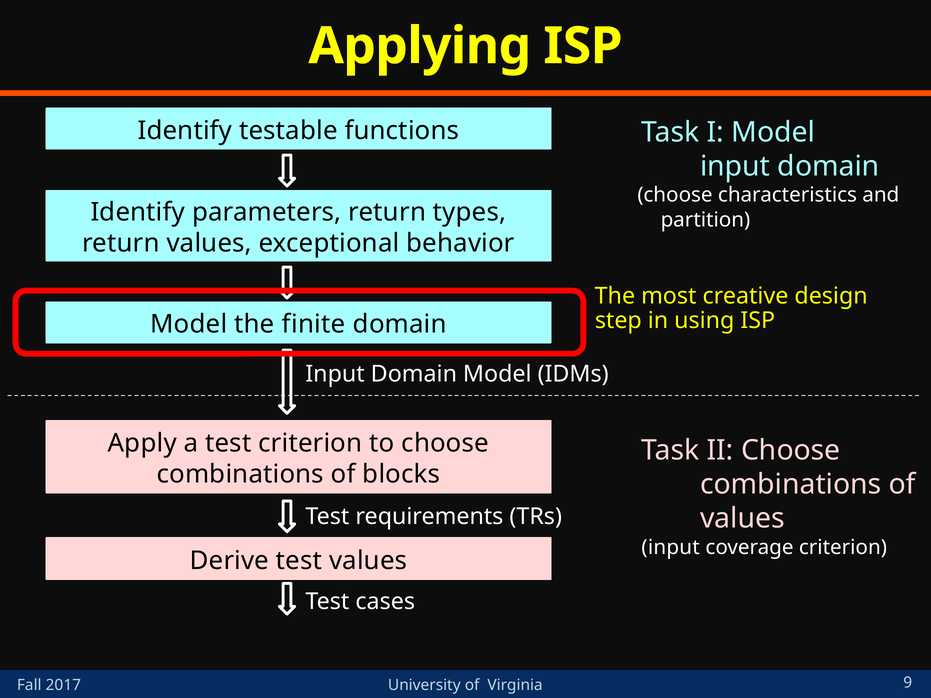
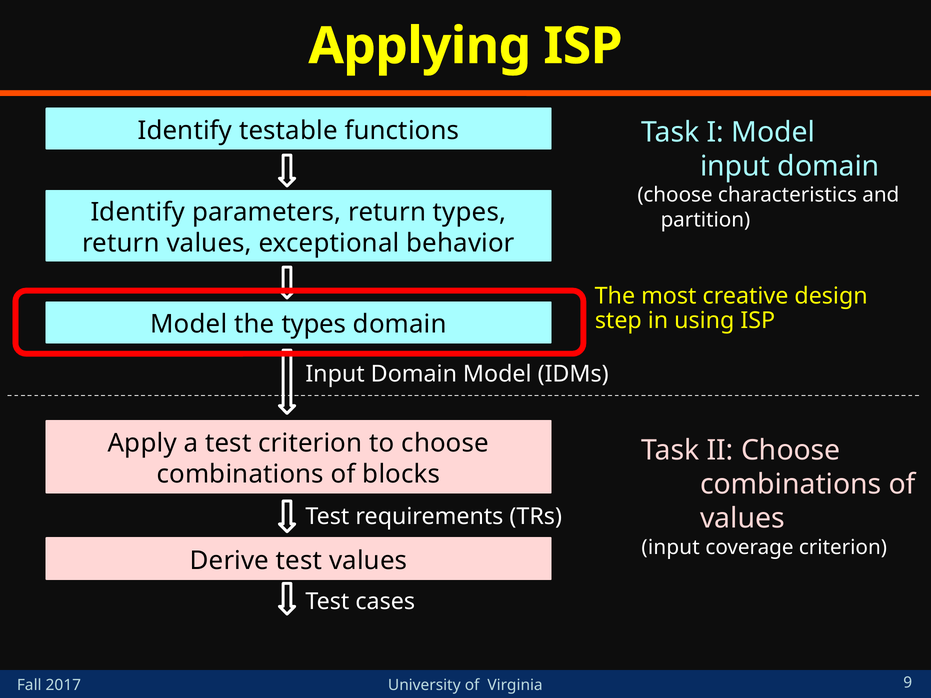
the finite: finite -> types (314, 325)
